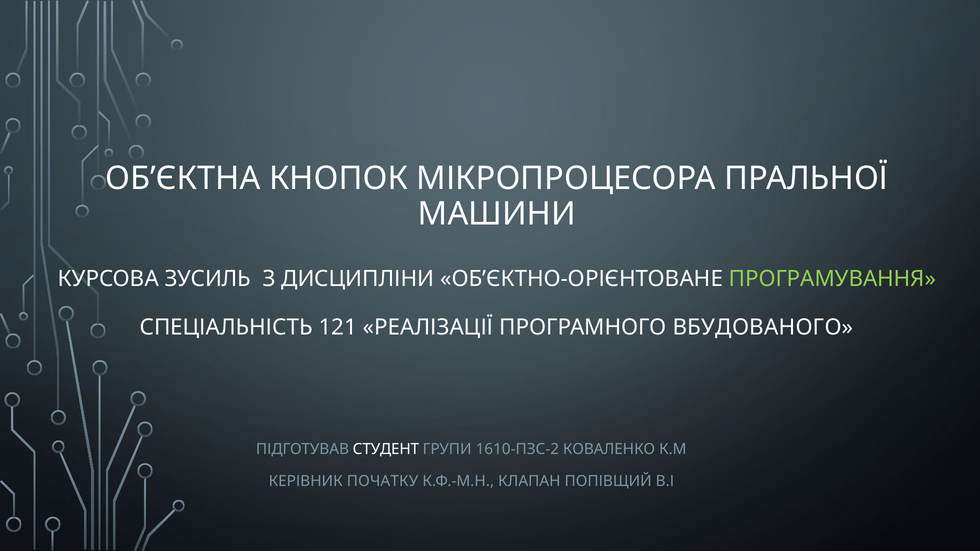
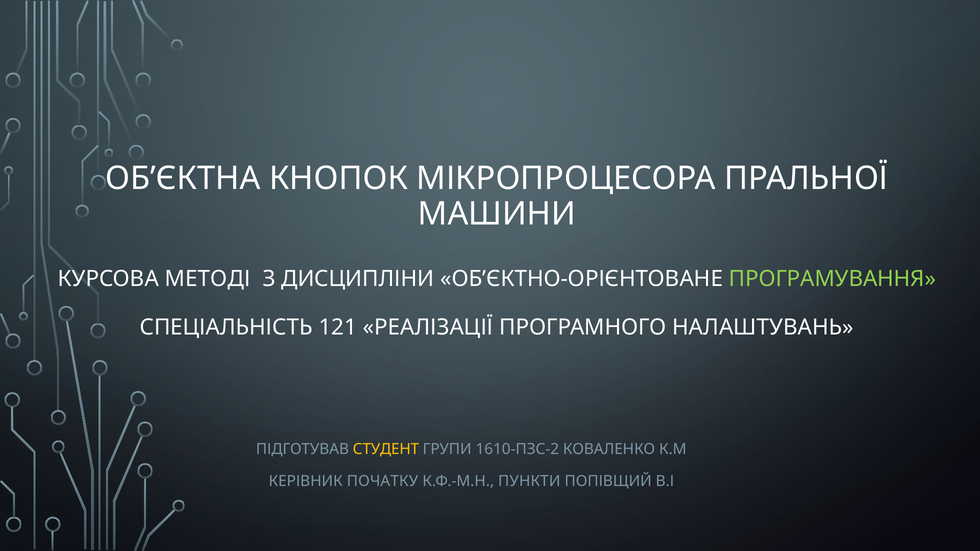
ЗУСИЛЬ: ЗУСИЛЬ -> МЕТОДІ (208, 279)
ВБУДОВАНОГО: ВБУДОВАНОГО -> НАЛАШТУВАНЬ (763, 327)
СТУДЕНТ colour: white -> yellow (386, 449)
КЛАПАН: КЛАПАН -> ПУНКТИ (529, 481)
